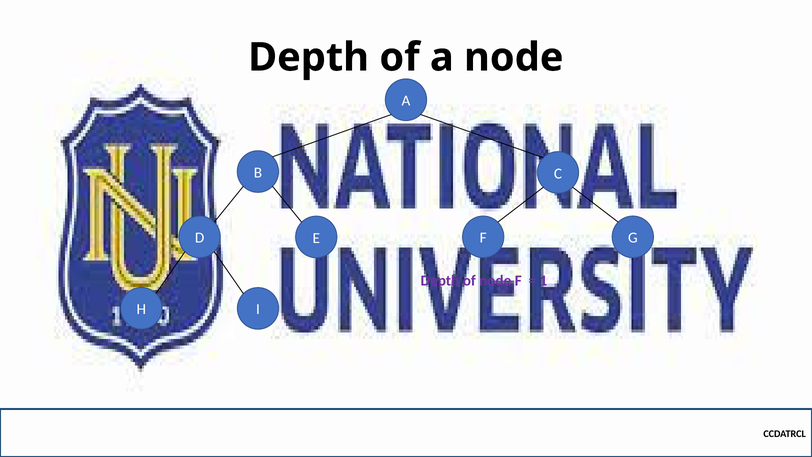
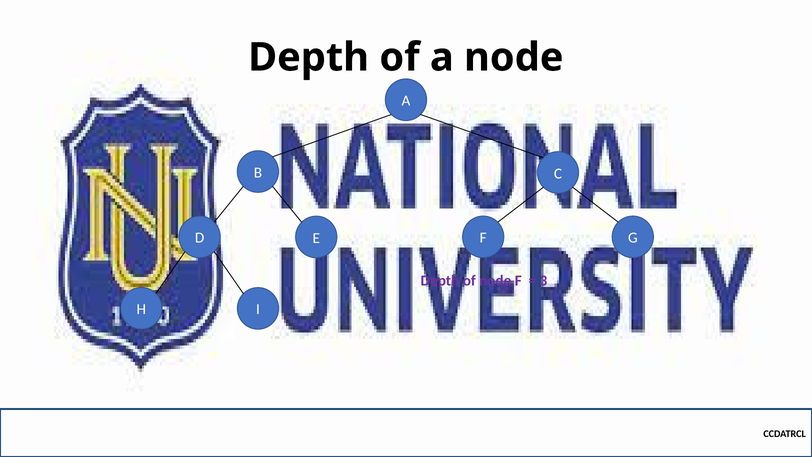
1: 1 -> 3 (543, 281)
